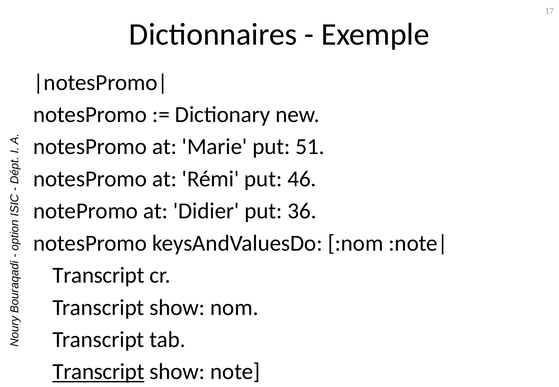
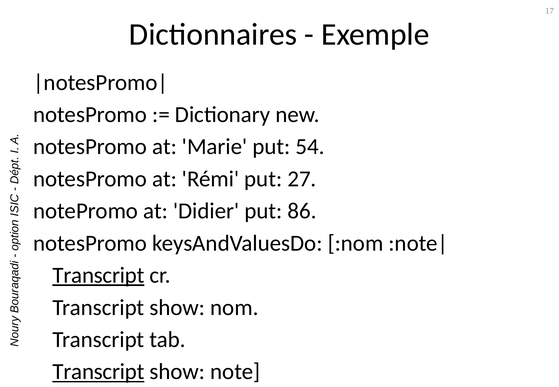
51: 51 -> 54 (310, 147)
46: 46 -> 27 (302, 179)
36: 36 -> 86 (302, 211)
Transcript underline: none -> present (98, 275)
